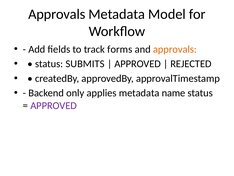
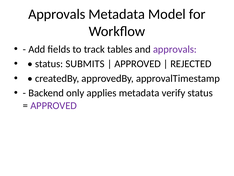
forms: forms -> tables (120, 49)
approvals colour: orange -> purple (175, 49)
name: name -> verify (173, 93)
